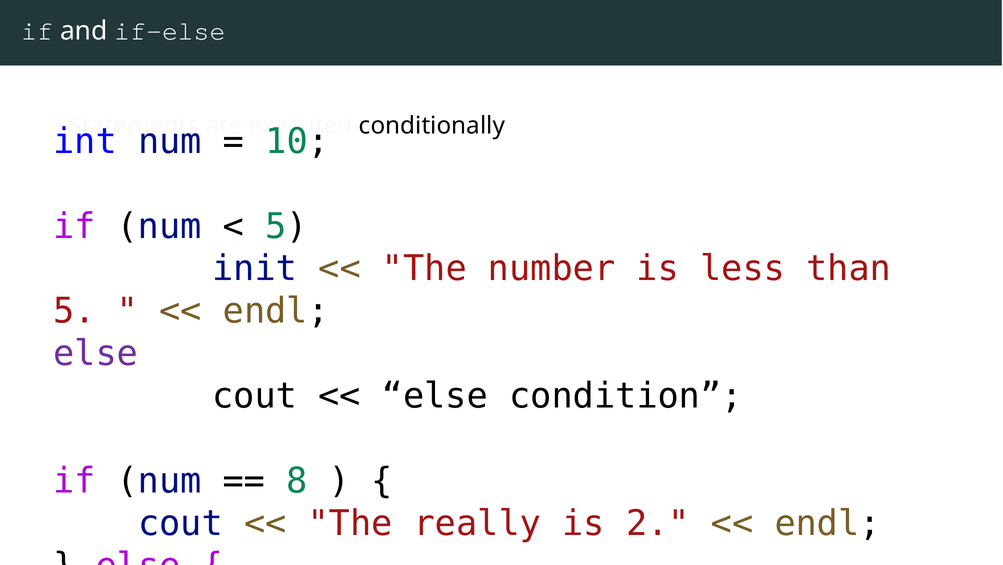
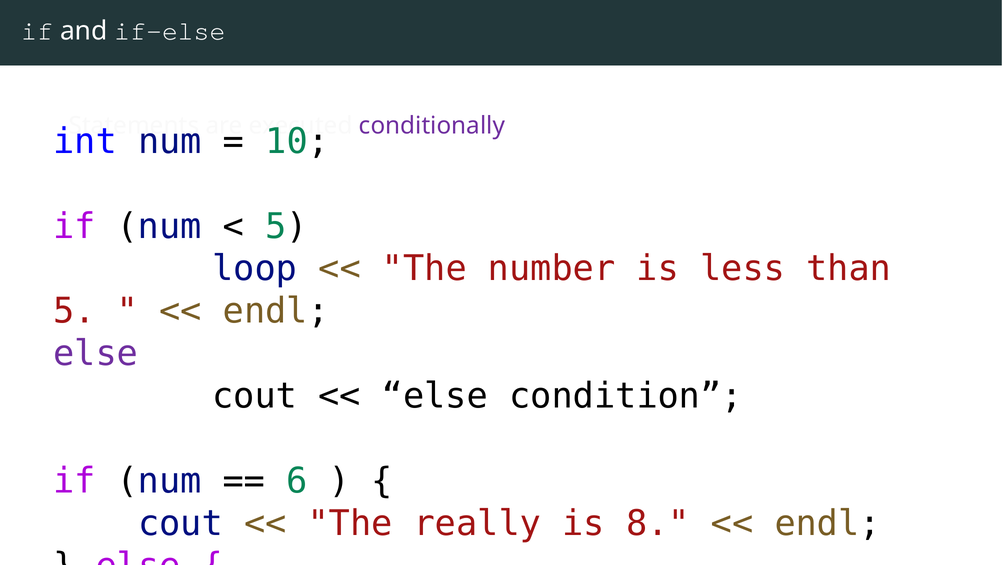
conditionally colour: black -> purple (432, 126)
init: init -> loop (255, 269)
8: 8 -> 6 (297, 481)
2: 2 -> 8 (658, 523)
